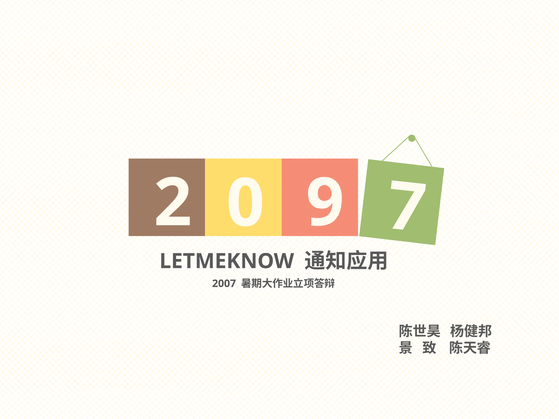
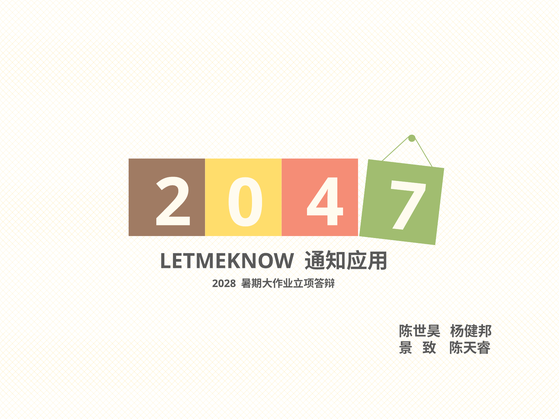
9: 9 -> 4 (325, 203)
2007: 2007 -> 2028 (224, 284)
